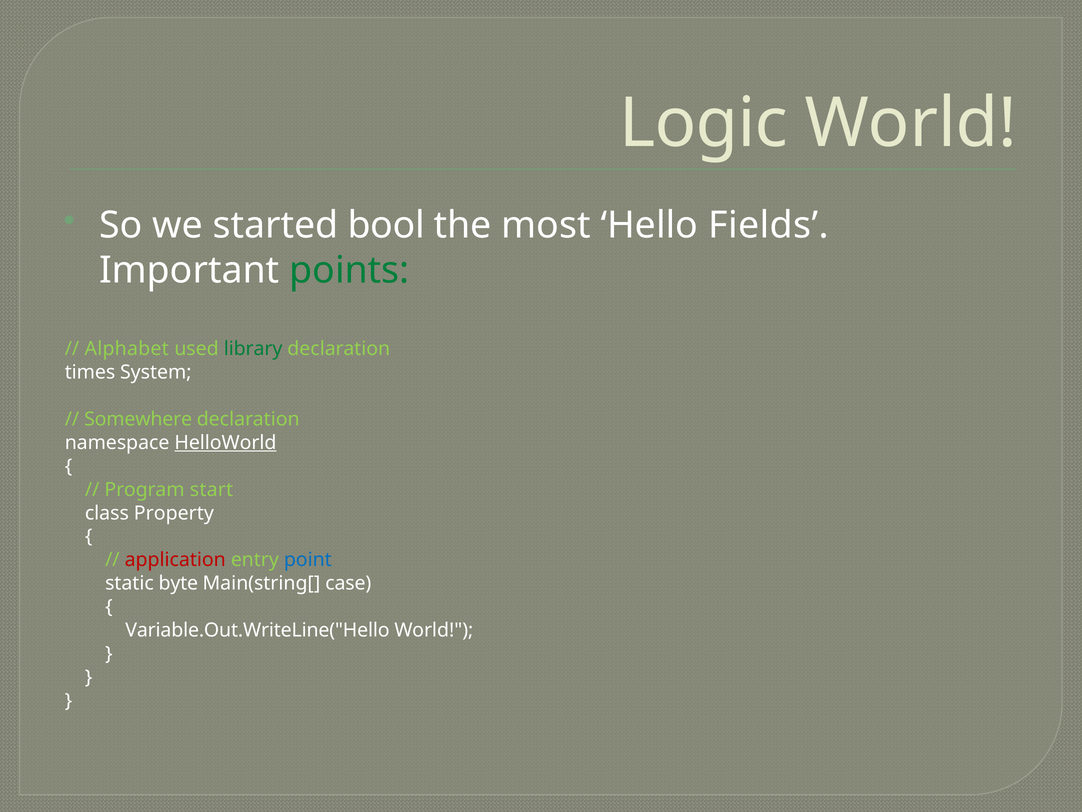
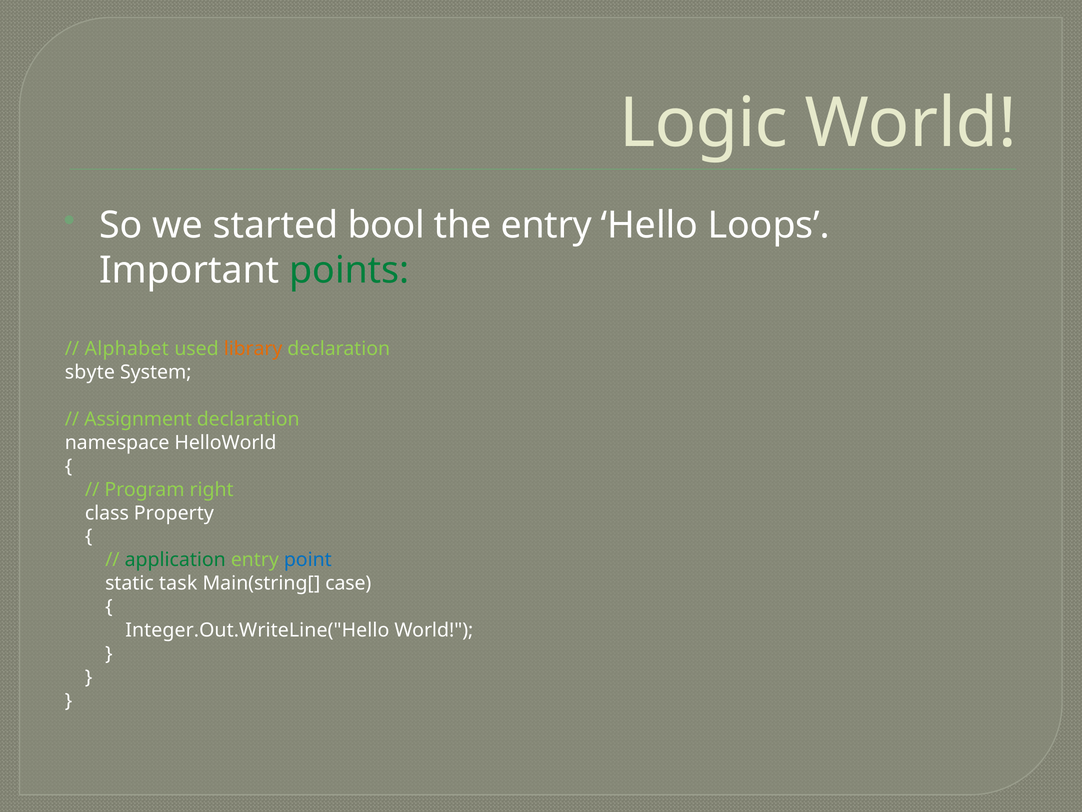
the most: most -> entry (546, 225)
Fields: Fields -> Loops (769, 225)
library colour: green -> orange (253, 348)
times: times -> sbyte (90, 372)
Somewhere: Somewhere -> Assignment (138, 419)
HelloWorld underline: present -> none (225, 442)
start: start -> right (212, 489)
application colour: red -> green (175, 560)
byte: byte -> task (178, 583)
Variable.Out.WriteLine("Hello: Variable.Out.WriteLine("Hello -> Integer.Out.WriteLine("Hello (257, 630)
